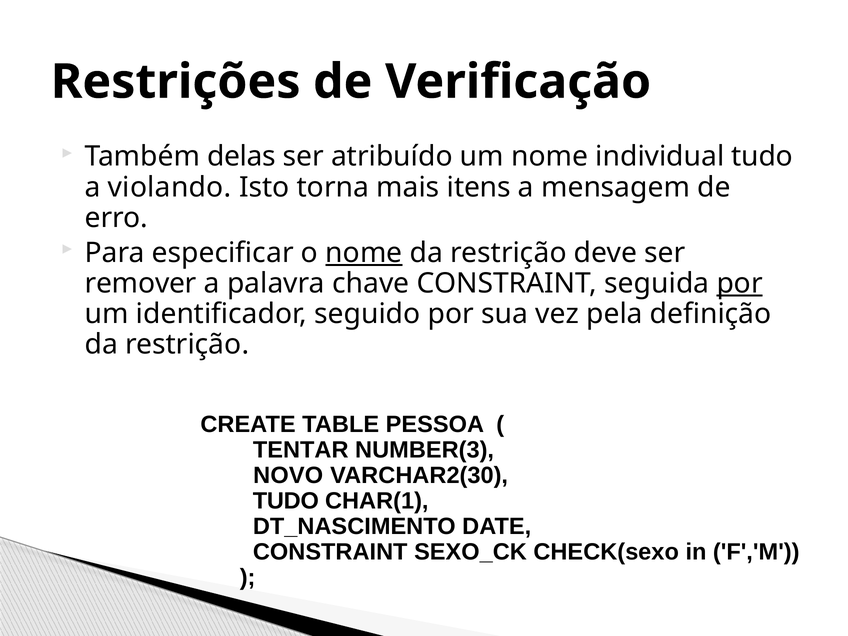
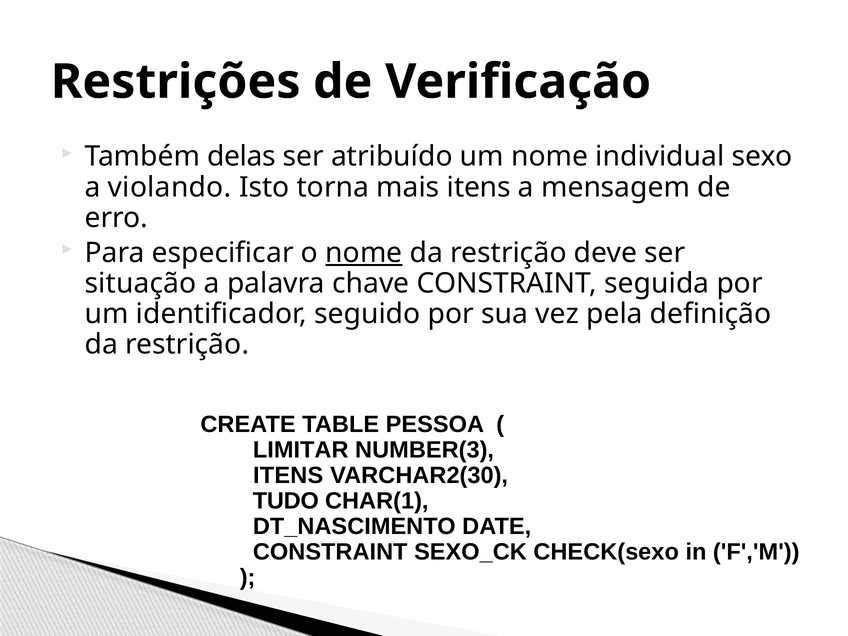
individual tudo: tudo -> sexo (762, 157)
remover: remover -> situação (141, 283)
por underline: present -> none (740, 283)
TENTAR: TENTAR -> LIMITAR (301, 450)
NOVO: NOVO -> ITENS (288, 475)
